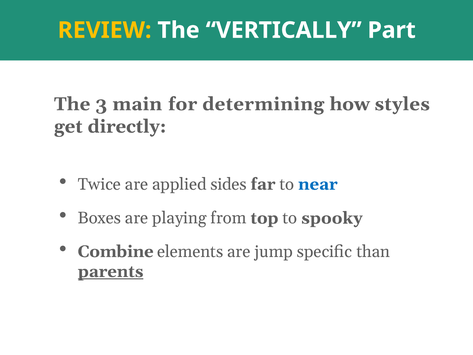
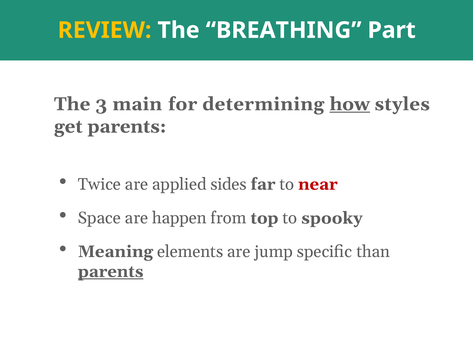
VERTICALLY: VERTICALLY -> BREATHING (284, 30)
how underline: none -> present (350, 104)
get directly: directly -> parents (127, 126)
near colour: blue -> red (318, 184)
Boxes: Boxes -> Space (99, 218)
playing: playing -> happen (179, 218)
Combine: Combine -> Meaning (116, 251)
